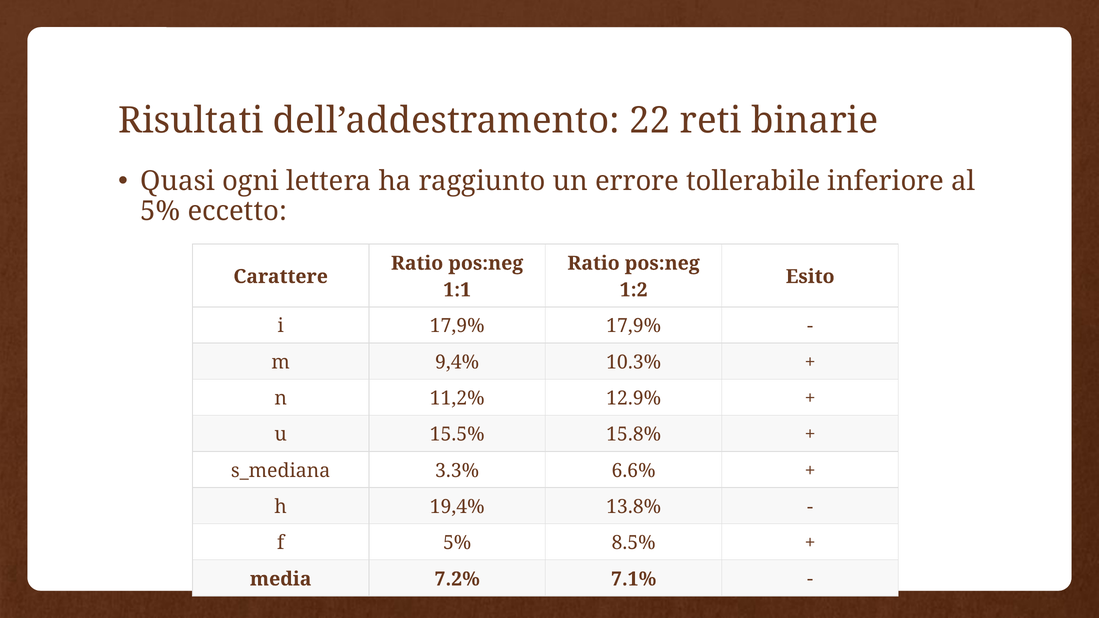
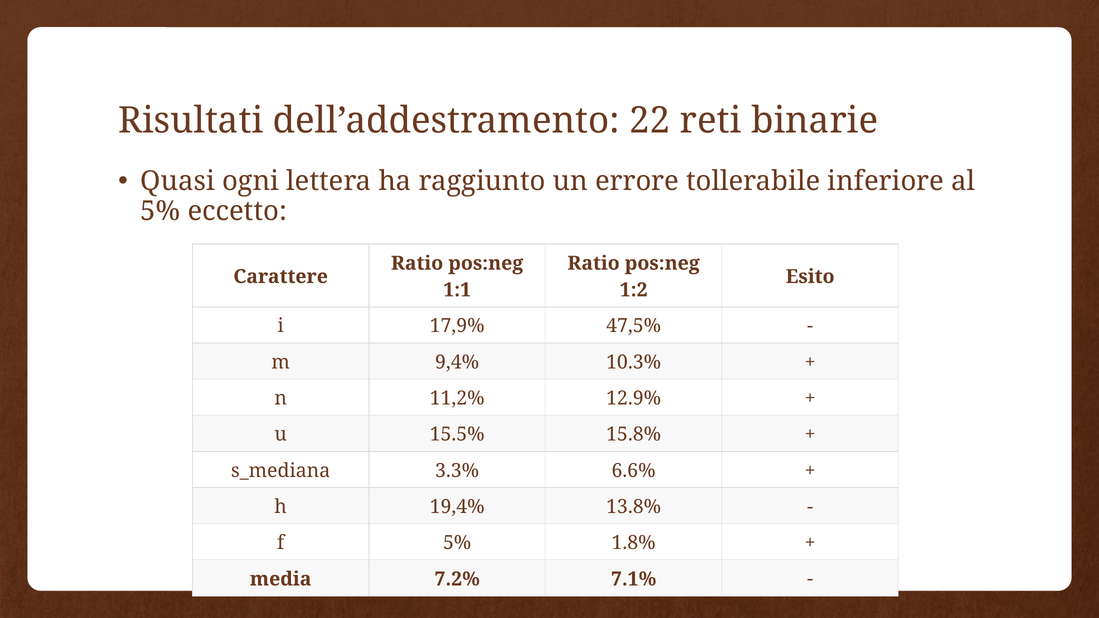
17,9% 17,9%: 17,9% -> 47,5% (634, 326)
8.5%: 8.5% -> 1.8% (634, 543)
